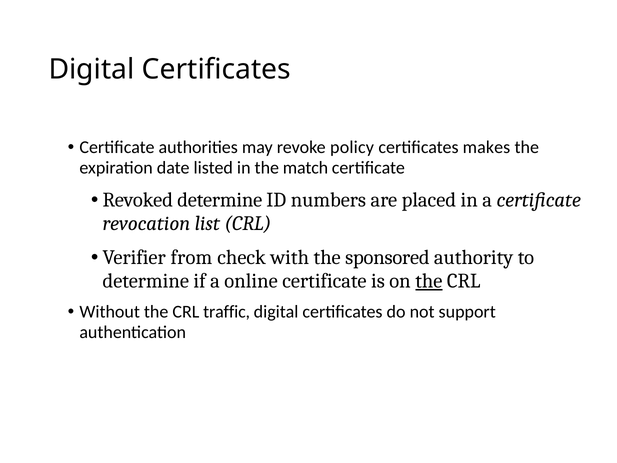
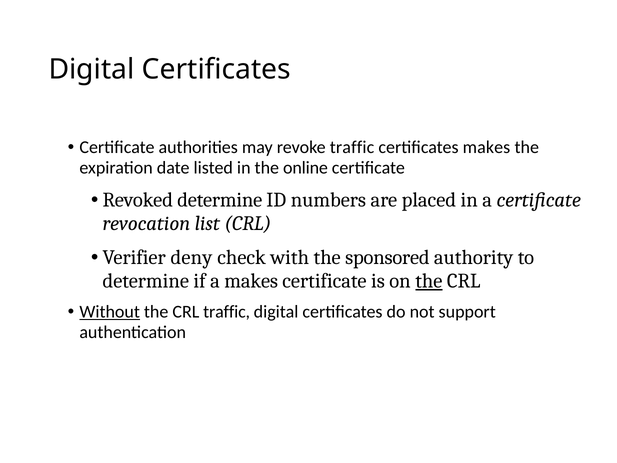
revoke policy: policy -> traffic (352, 147)
match: match -> online (305, 168)
from: from -> deny (191, 257)
a online: online -> makes (251, 281)
Without underline: none -> present (110, 312)
